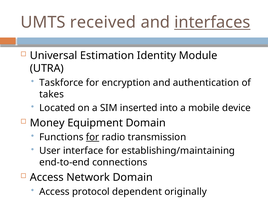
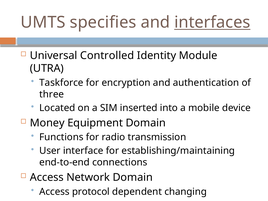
received: received -> specifies (103, 22)
Estimation: Estimation -> Controlled (107, 55)
takes: takes -> three (52, 94)
for underline: present -> none (93, 137)
originally: originally -> changing (186, 192)
